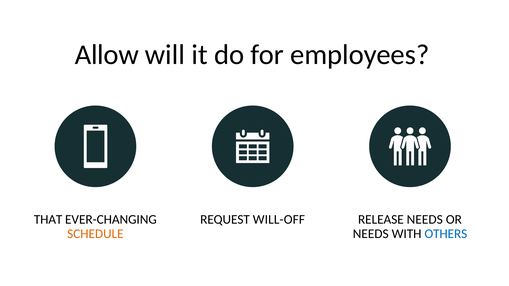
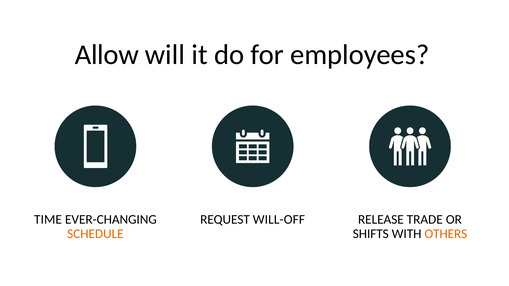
THAT: THAT -> TIME (48, 220)
RELEASE NEEDS: NEEDS -> TRADE (425, 220)
NEEDS: NEEDS -> SHIFTS (371, 234)
OTHERS colour: blue -> orange (446, 234)
